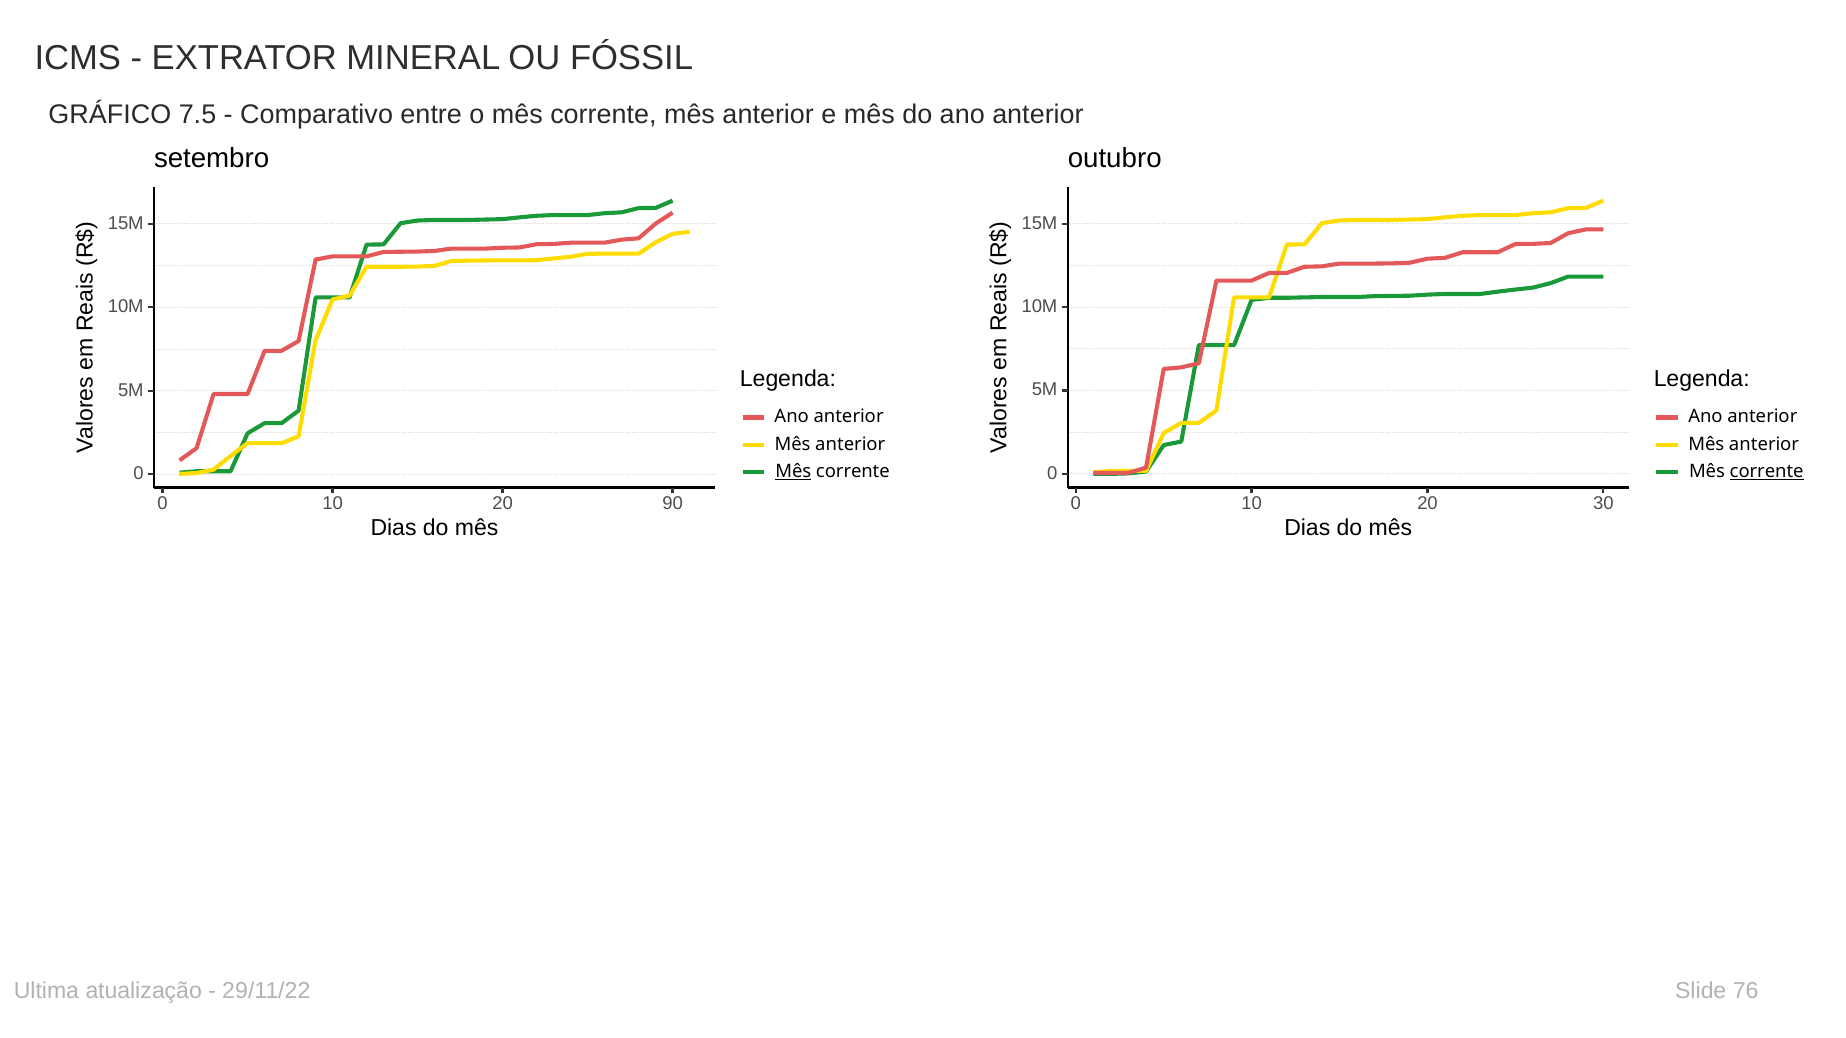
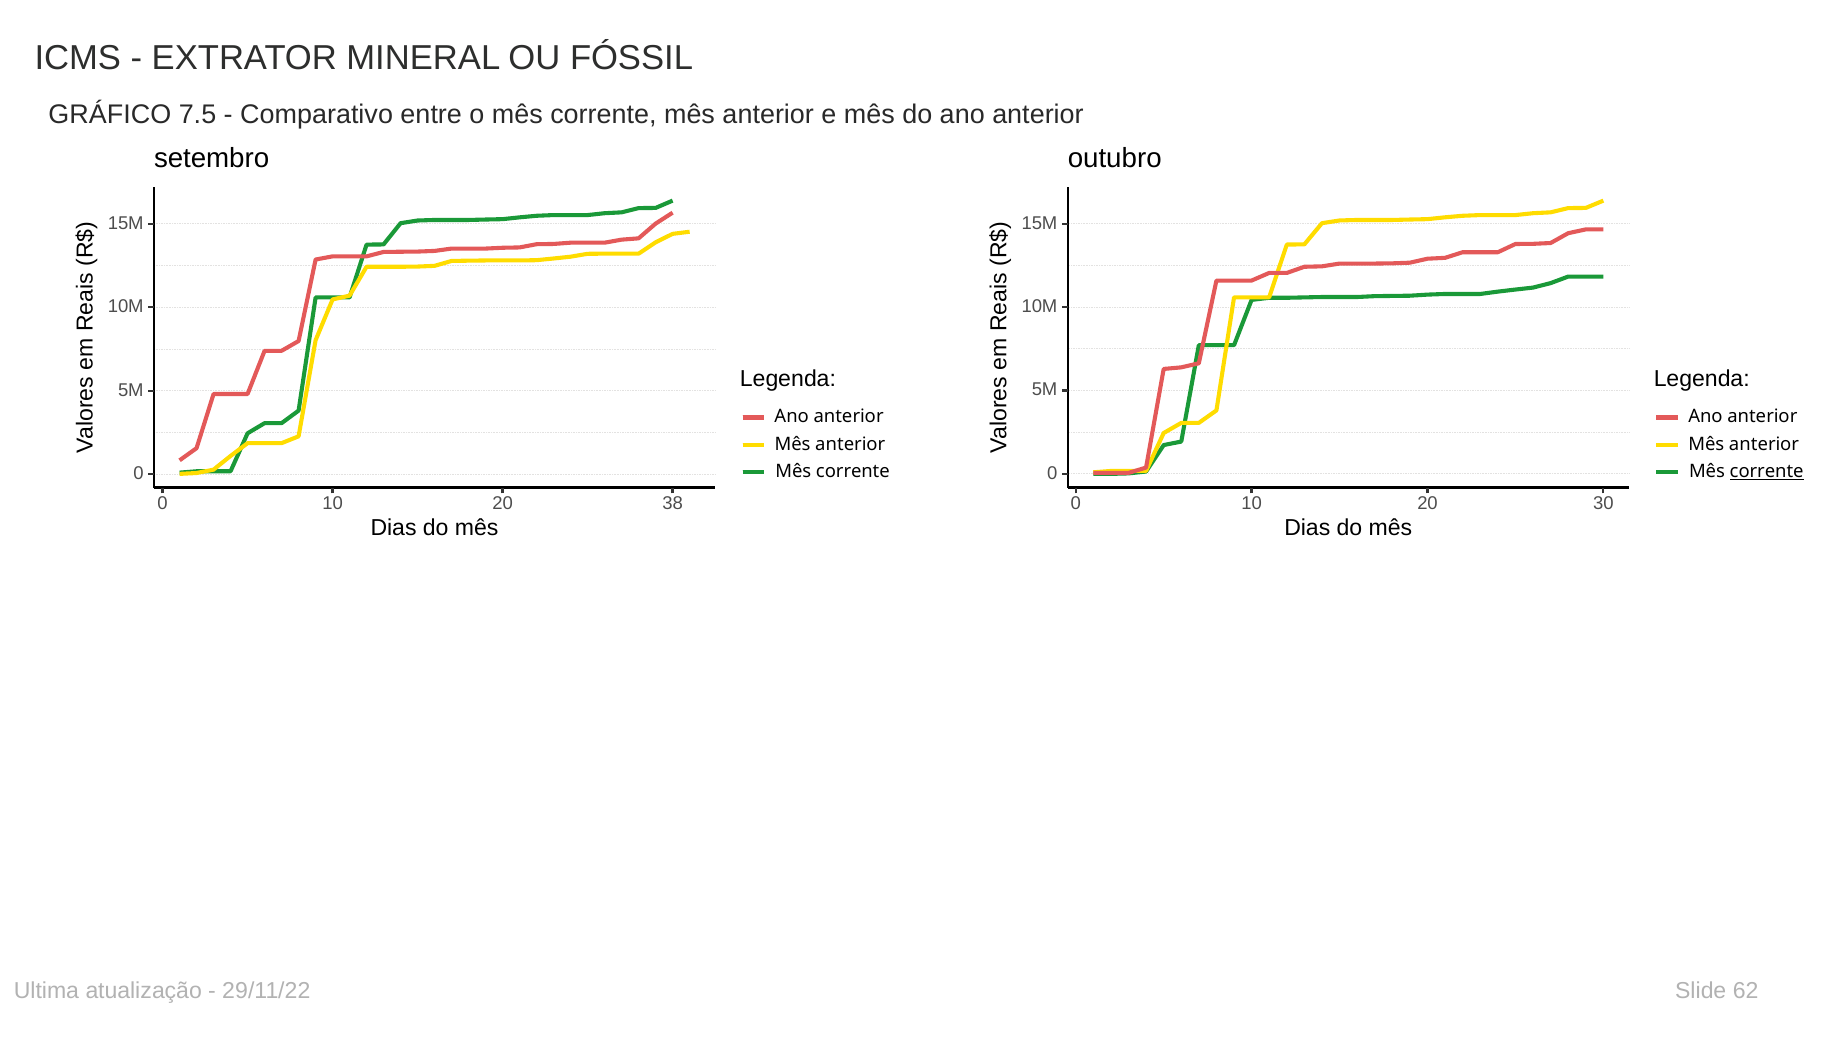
Mês underline: present -> none (793, 471)
90: 90 -> 38 (673, 504)
76: 76 -> 62 (1746, 992)
